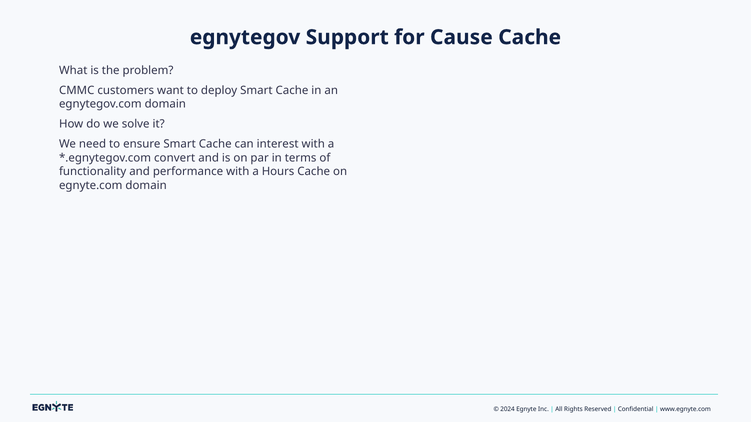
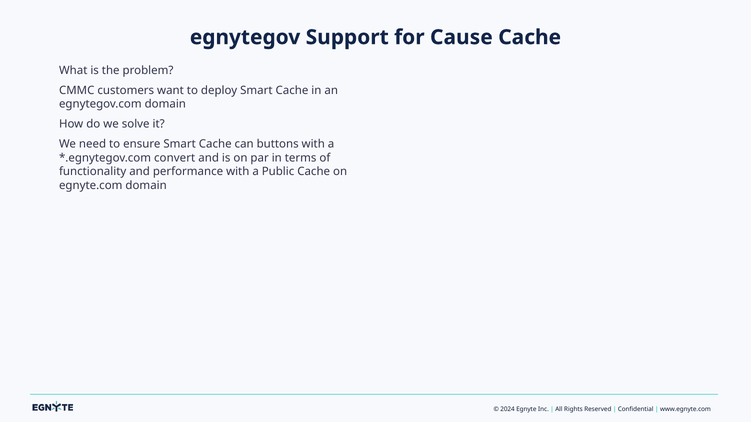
interest: interest -> buttons (278, 144)
Hours: Hours -> Public (278, 172)
